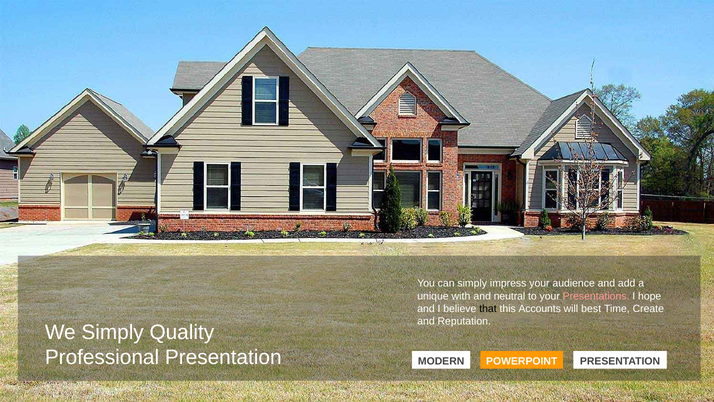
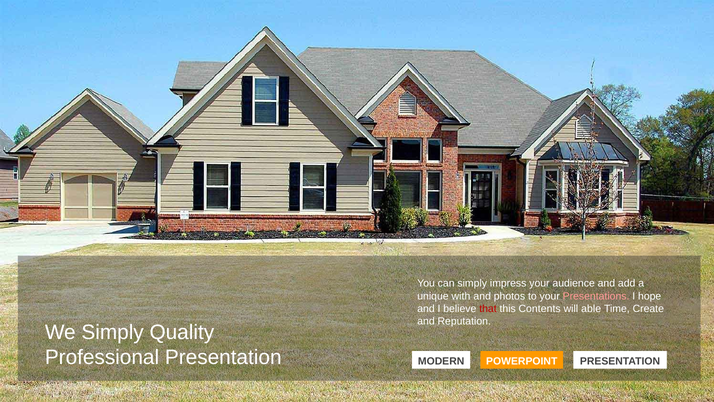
neutral: neutral -> photos (509, 296)
that colour: black -> red (488, 308)
Accounts: Accounts -> Contents (540, 308)
best: best -> able (591, 308)
